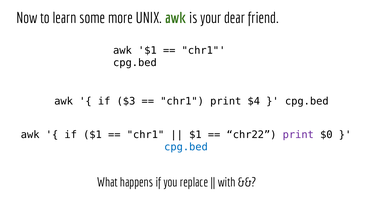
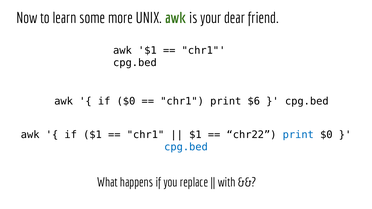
if $3: $3 -> $0 (126, 101)
$4: $4 -> $6 (254, 101)
print colour: purple -> blue (298, 135)
